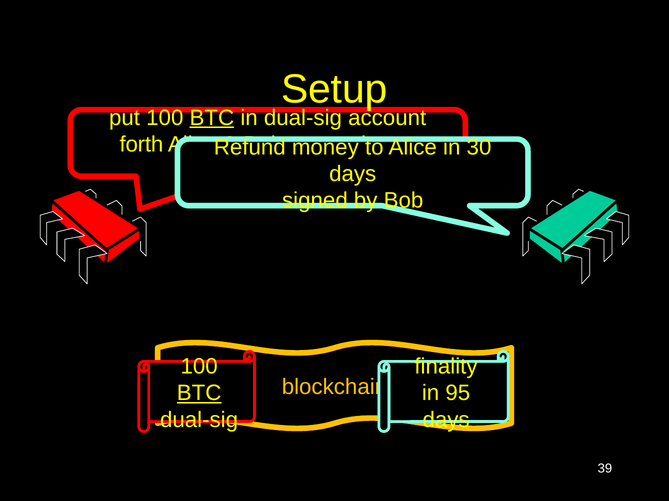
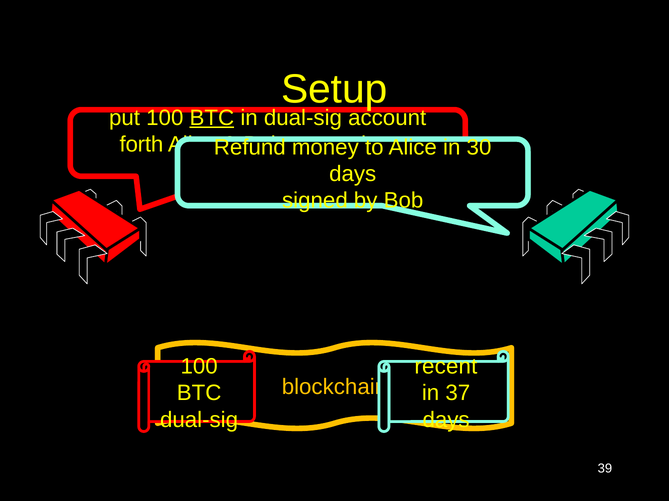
finality: finality -> recent (446, 367)
BTC underline: present -> none (199, 394)
95: 95 -> 37 (458, 394)
